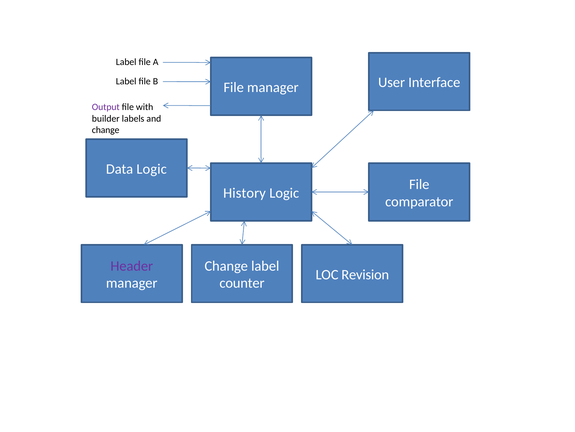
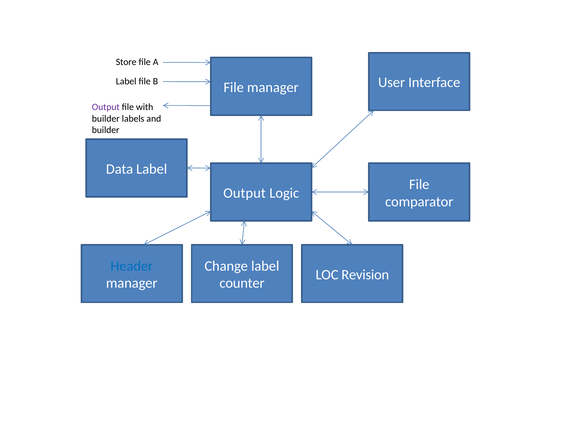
Label: Label -> Store (126, 62)
change: change -> builder (106, 130)
Data Logic: Logic -> Label (152, 169)
History: History -> Output (245, 193)
Header colour: purple -> blue (132, 265)
